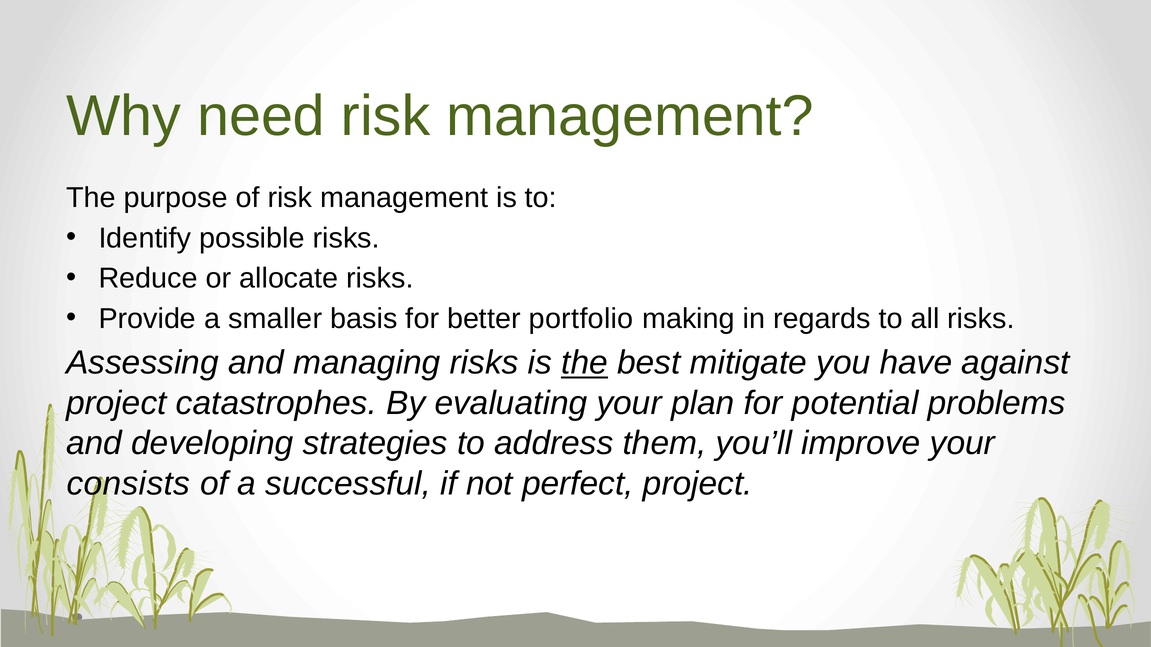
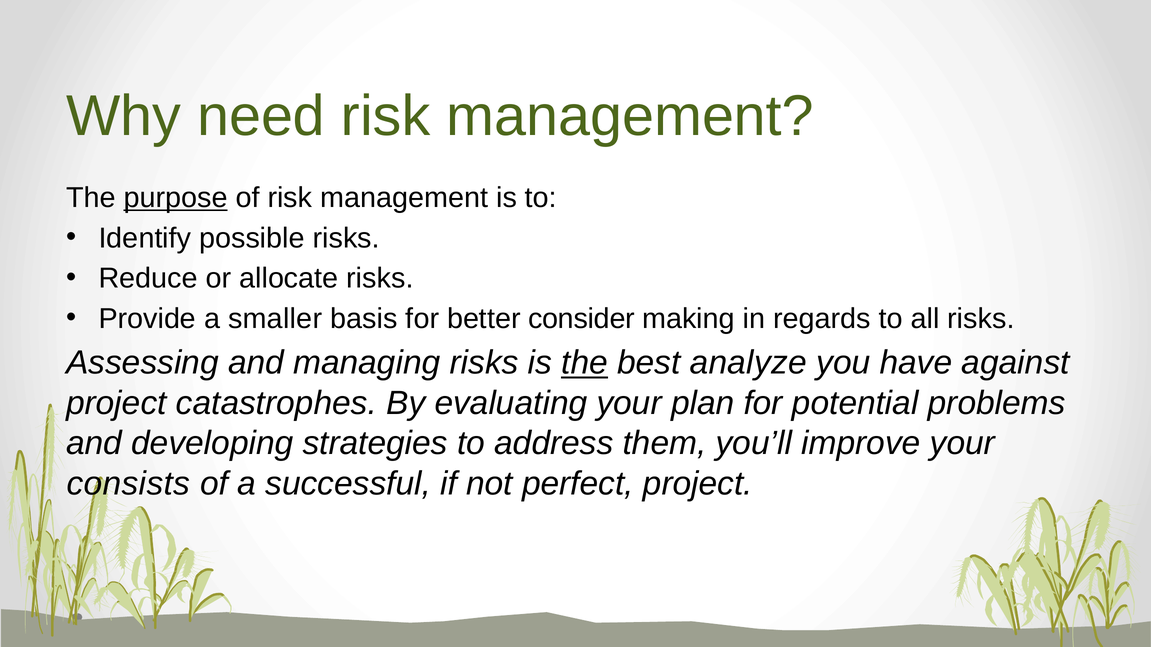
purpose underline: none -> present (176, 198)
portfolio: portfolio -> consider (581, 319)
mitigate: mitigate -> analyze (748, 363)
